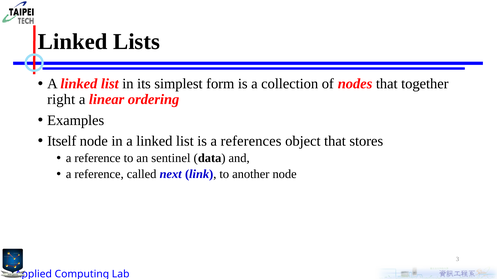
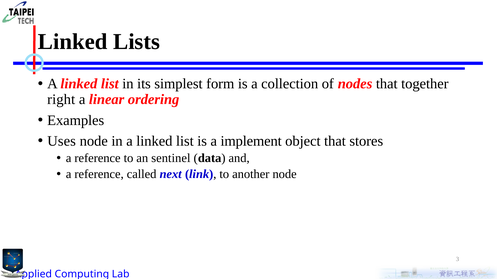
Itself: Itself -> Uses (62, 141)
references: references -> implement (251, 141)
